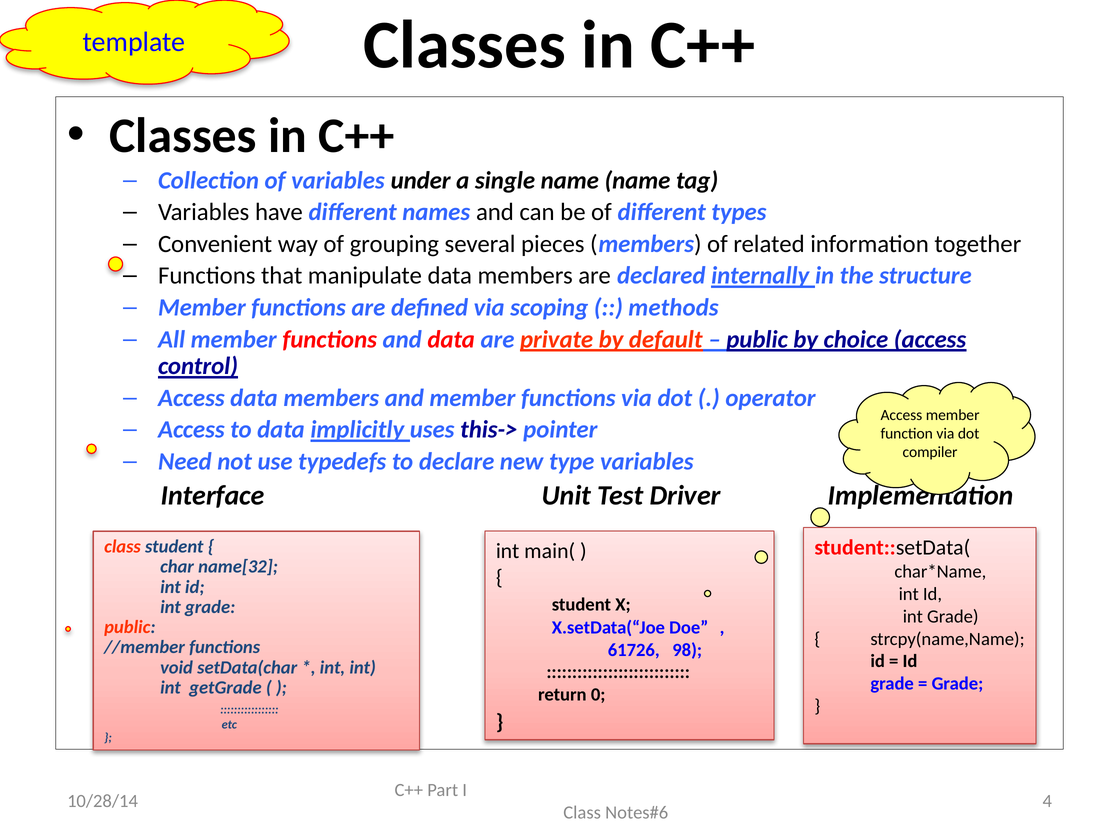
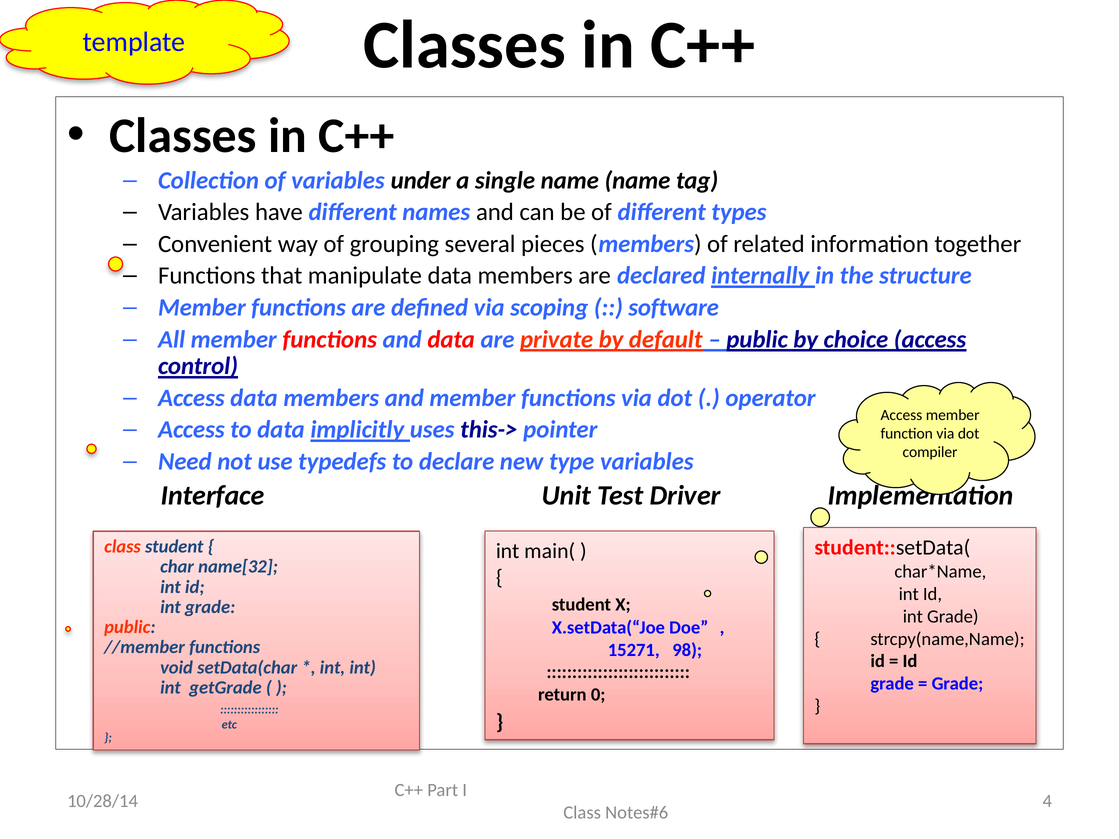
methods: methods -> software (674, 308)
61726: 61726 -> 15271 (634, 650)
